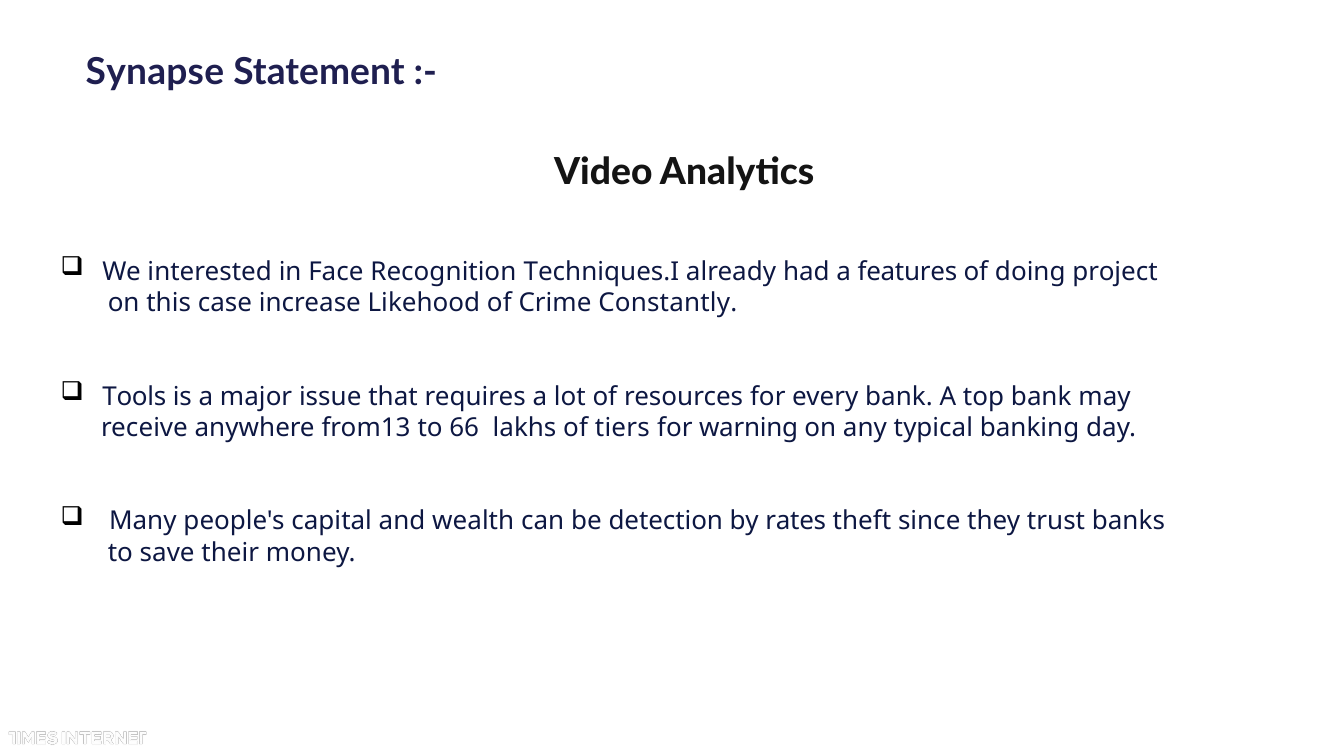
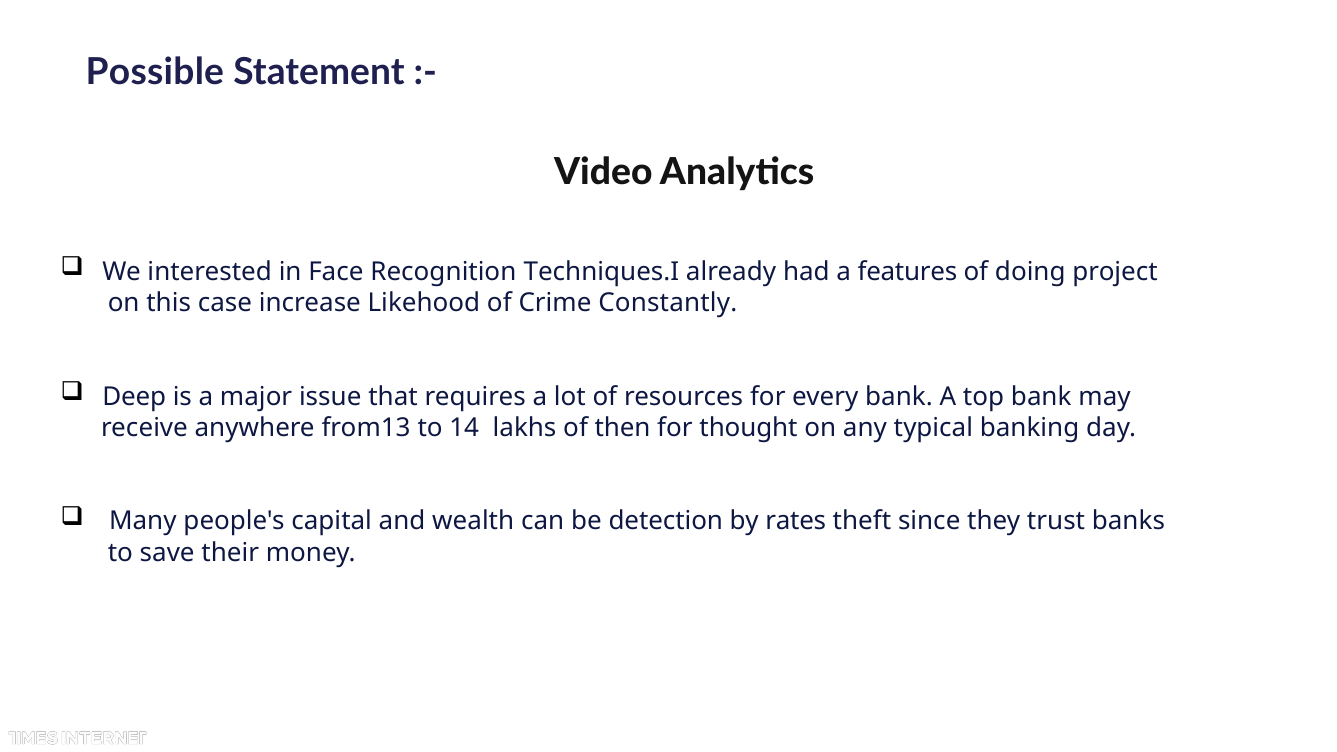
Synapse: Synapse -> Possible (155, 72)
Tools: Tools -> Deep (134, 397)
66: 66 -> 14 (464, 428)
tiers: tiers -> then (623, 428)
warning: warning -> thought (749, 428)
